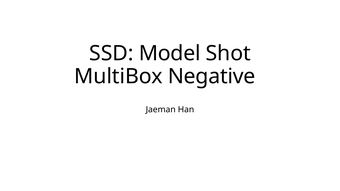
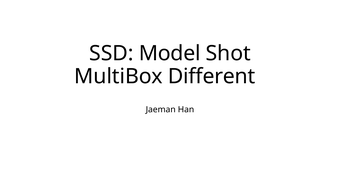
Negative: Negative -> Different (212, 76)
